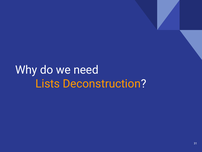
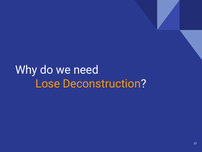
Lists: Lists -> Lose (48, 83)
